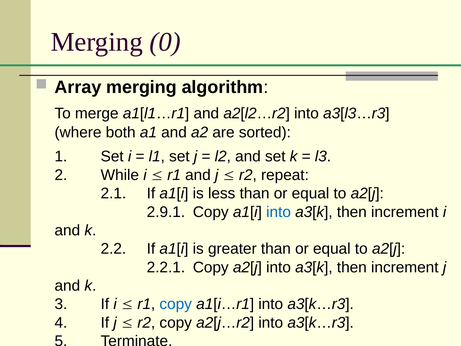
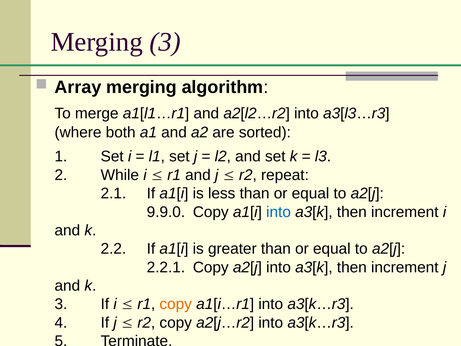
Merging 0: 0 -> 3 (165, 42)
2.9.1: 2.9.1 -> 9.9.0 (166, 212)
copy colour: blue -> orange (176, 304)
